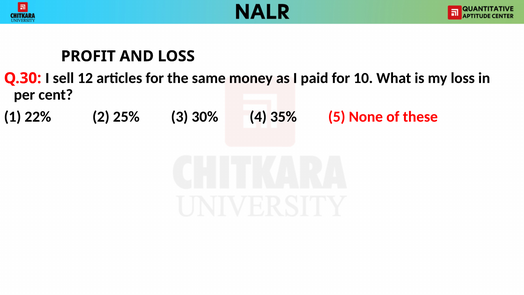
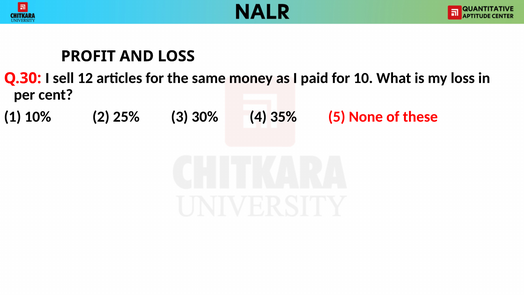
22%: 22% -> 10% (38, 117)
